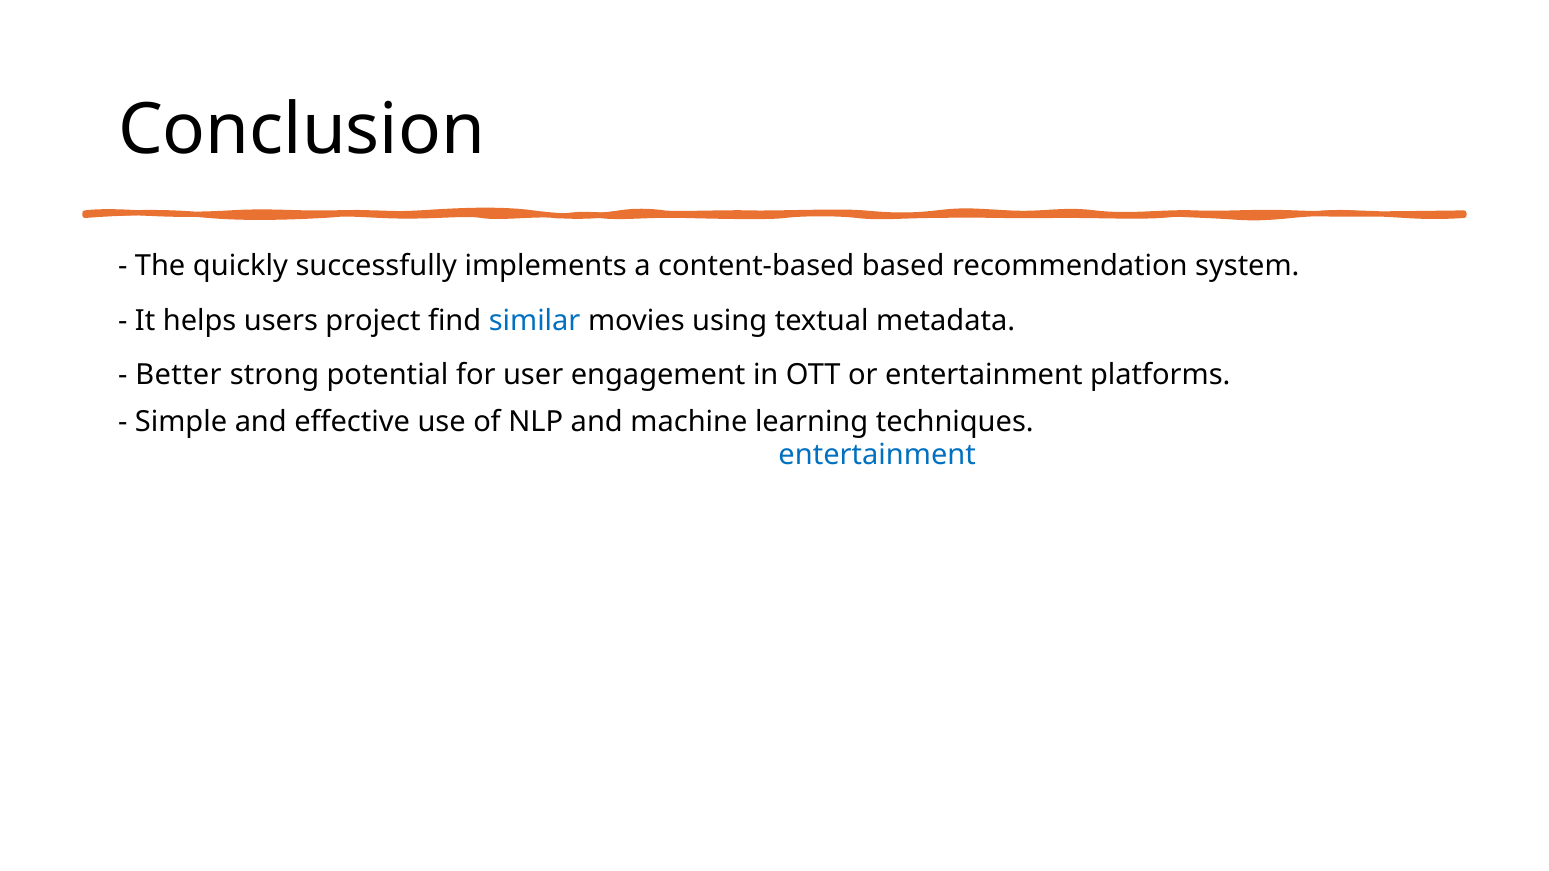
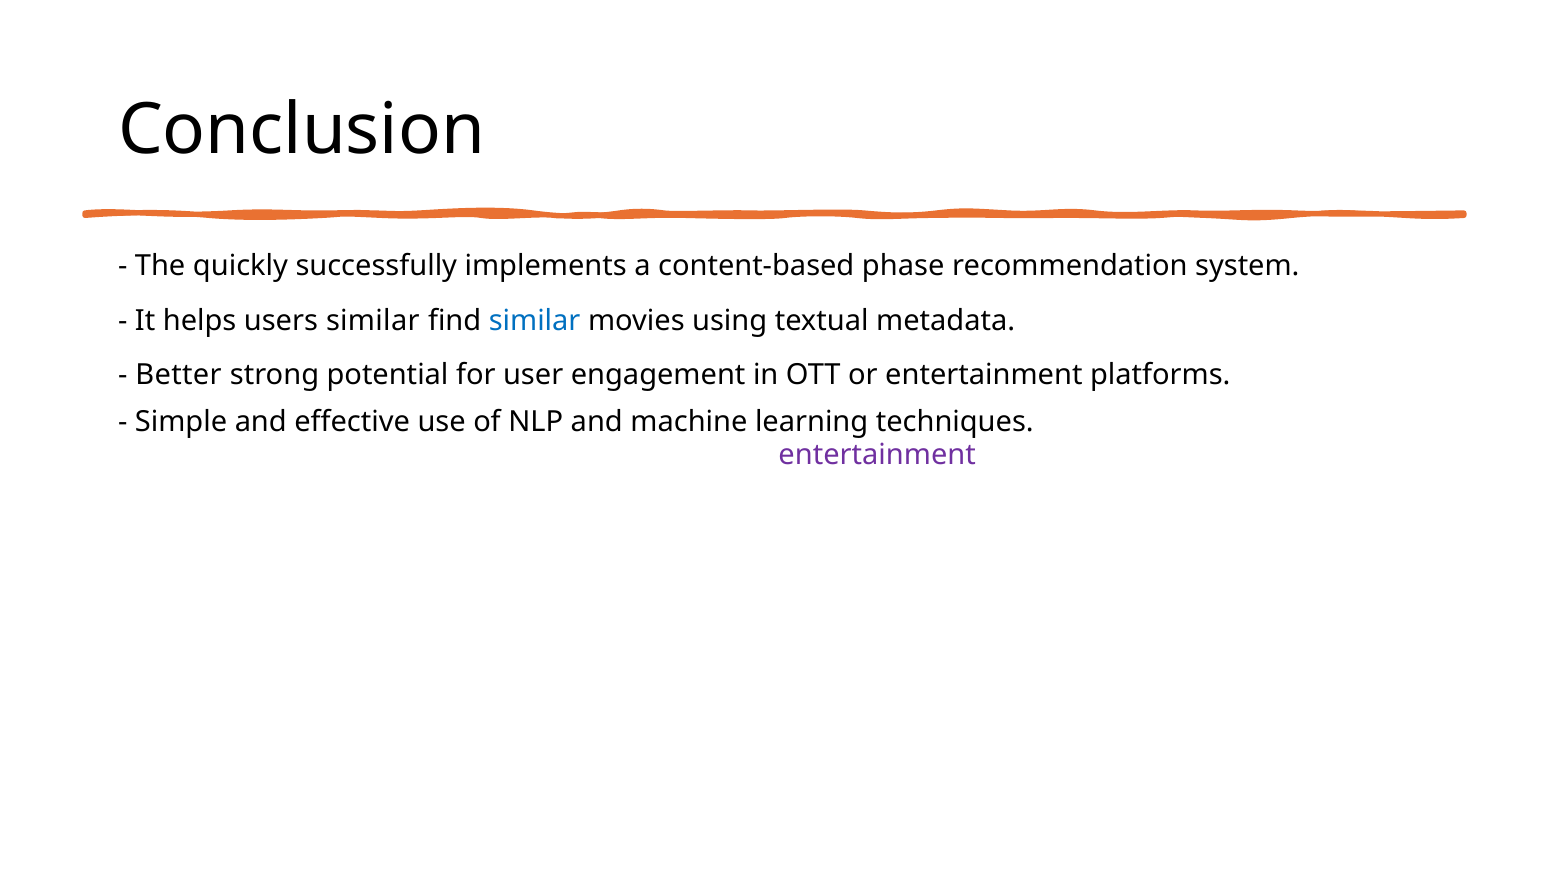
based: based -> phase (903, 266)
users project: project -> similar (373, 321)
entertainment colour: blue -> purple (877, 455)
